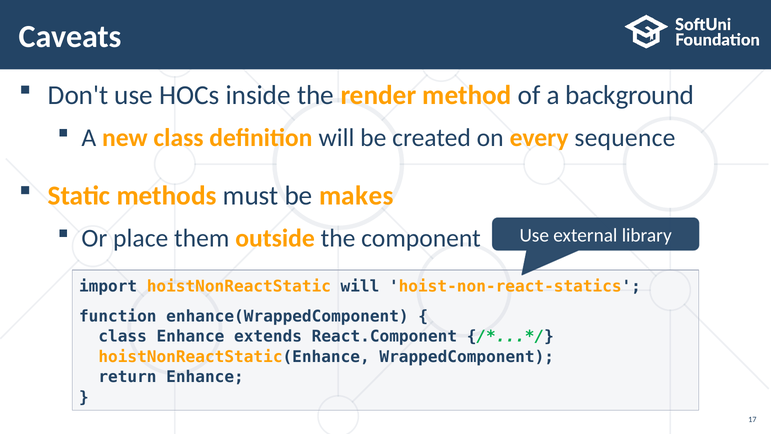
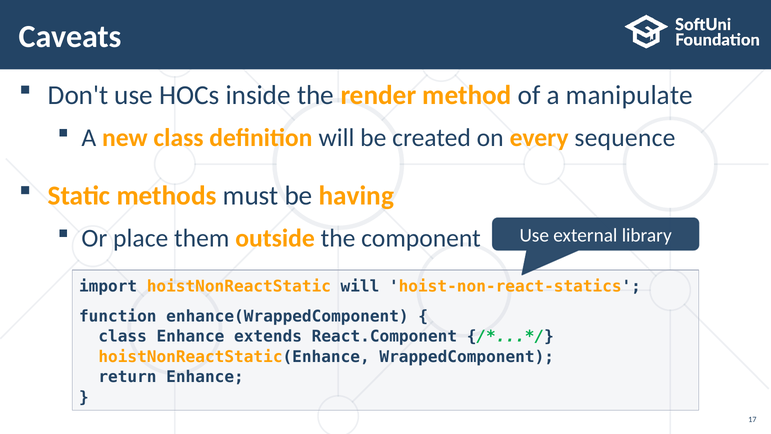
background: background -> manipulate (629, 95)
makes: makes -> having (356, 195)
